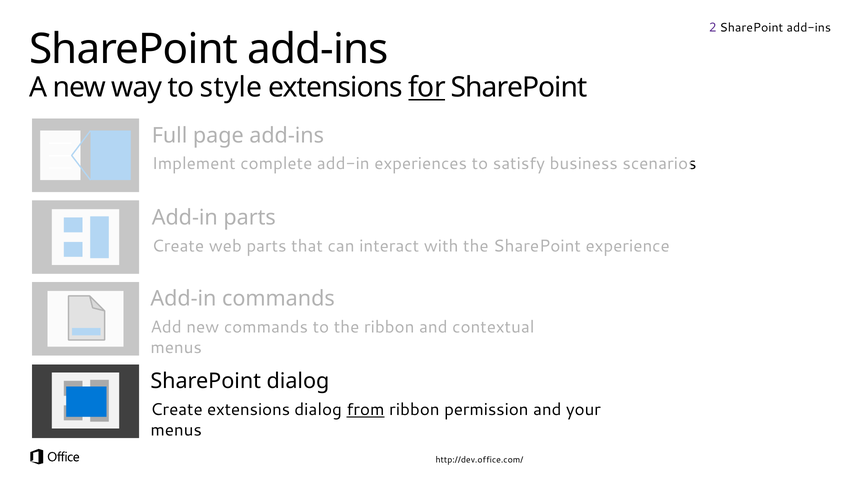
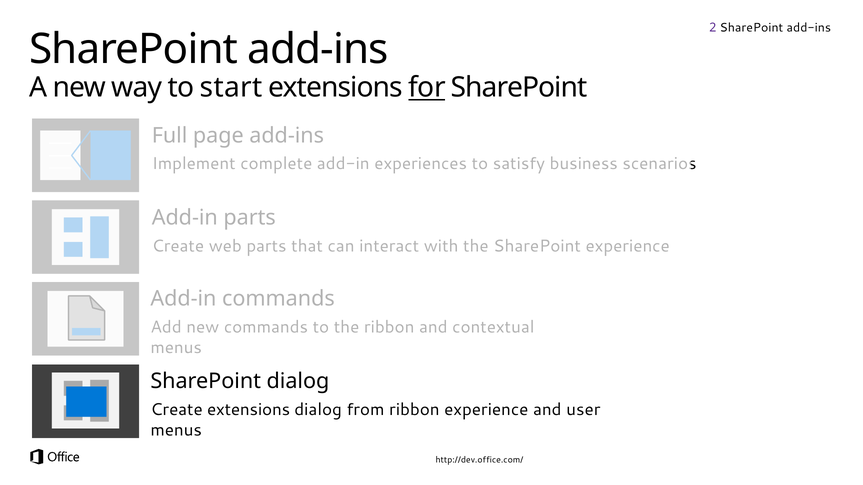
style: style -> start (231, 88)
from underline: present -> none (366, 410)
ribbon permission: permission -> experience (486, 410)
your: your -> user (583, 410)
